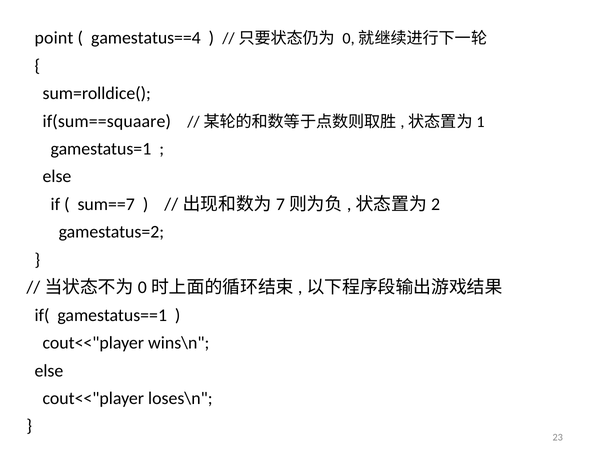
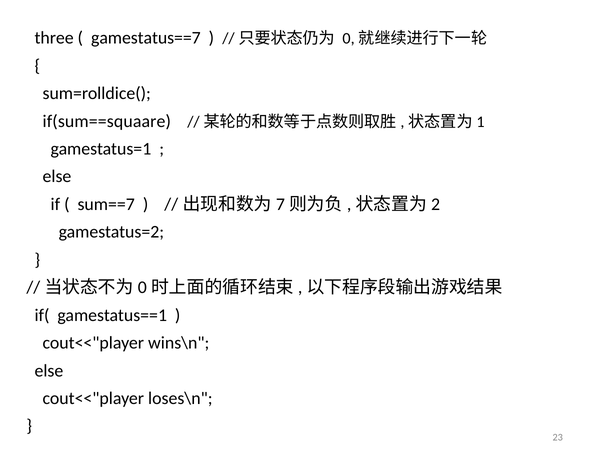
point: point -> three (54, 38)
gamestatus==4: gamestatus==4 -> gamestatus==7 (146, 38)
